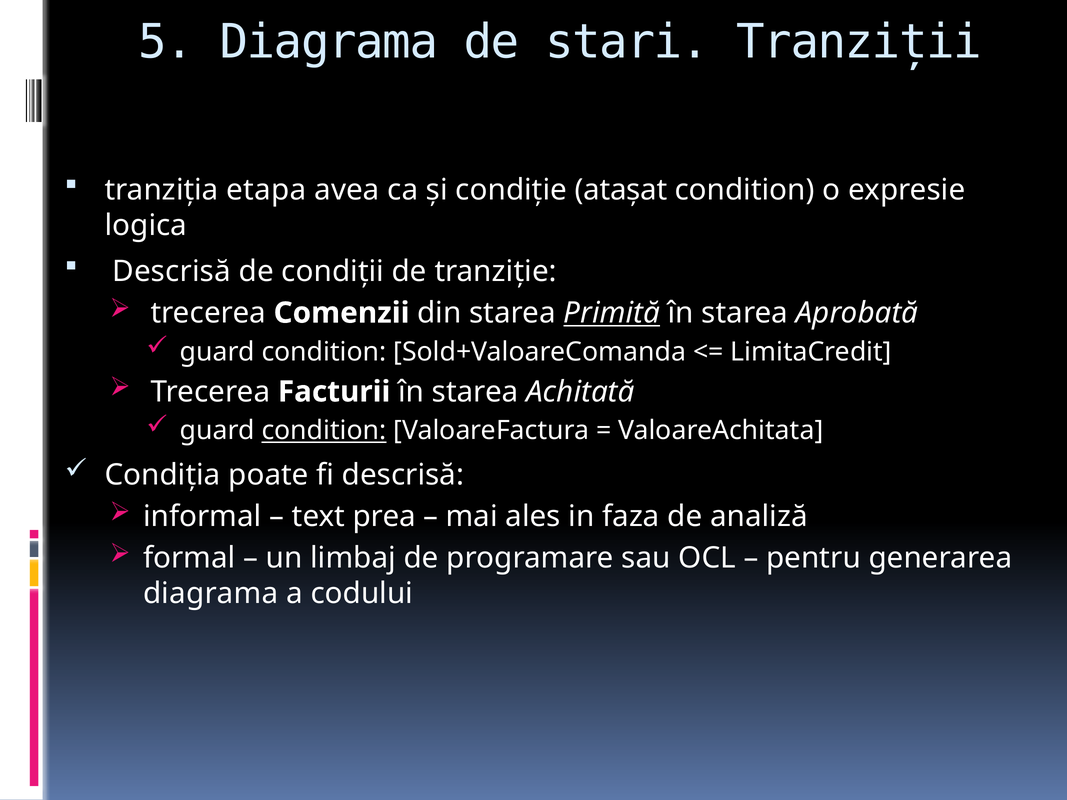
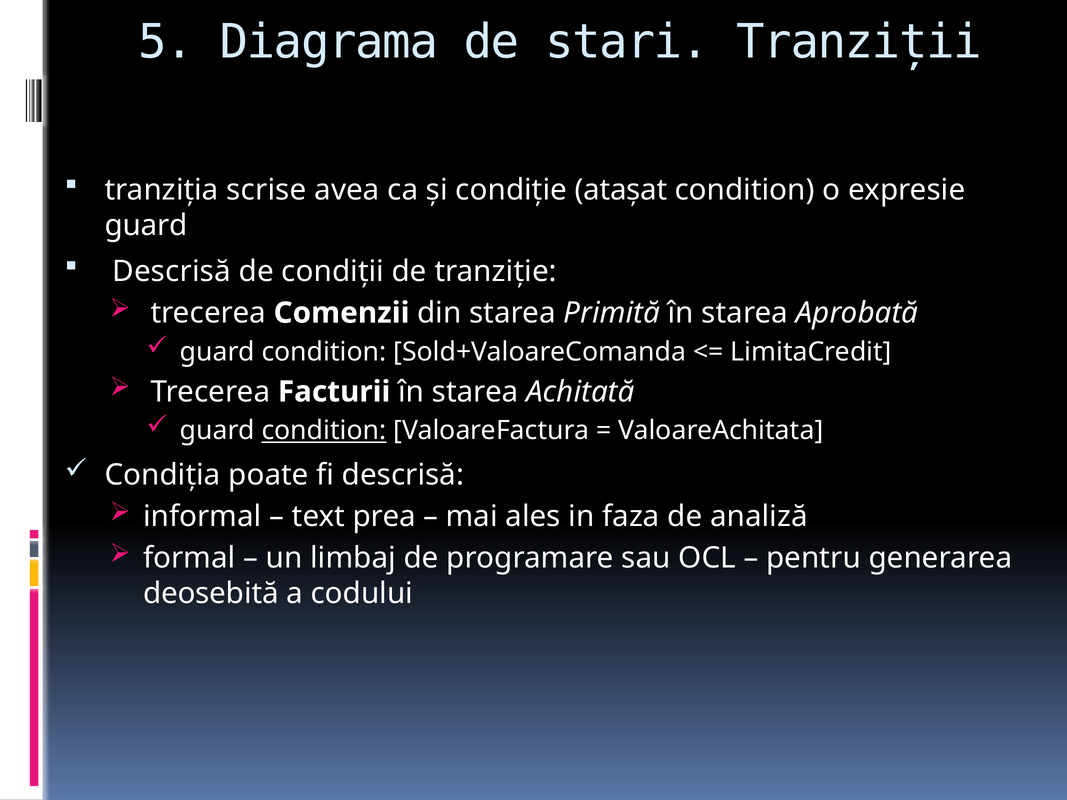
etapa: etapa -> scrise (266, 190)
logica: logica -> guard (146, 226)
Primită underline: present -> none (612, 313)
diagrama: diagrama -> deosebită (211, 594)
